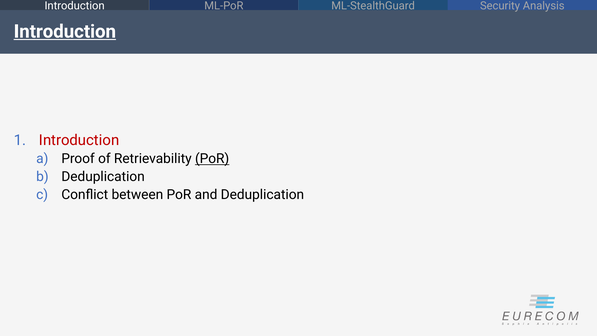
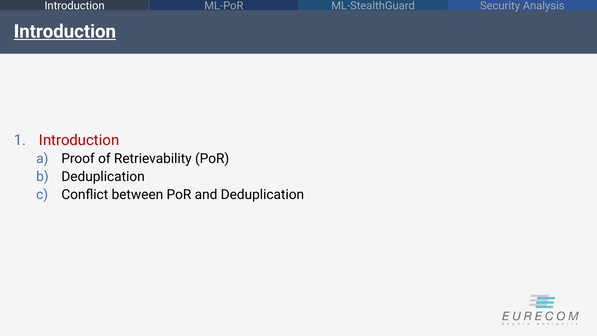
PoR underline: present -> none (212, 159)
